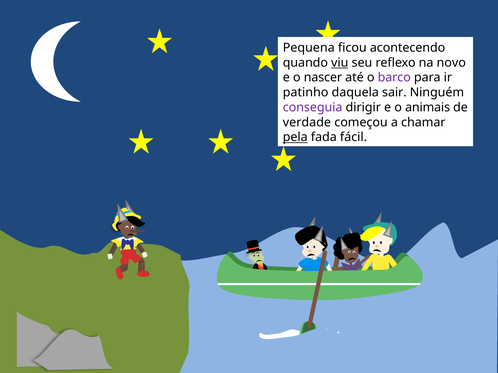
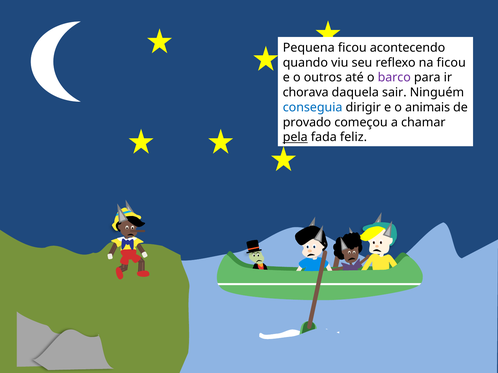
viu underline: present -> none (340, 63)
na novo: novo -> ficou (451, 63)
nascer: nascer -> outros (323, 78)
patinho: patinho -> chorava (306, 93)
conseguia colour: purple -> blue (313, 108)
verdade: verdade -> provado (307, 122)
fácil: fácil -> feliz (353, 137)
